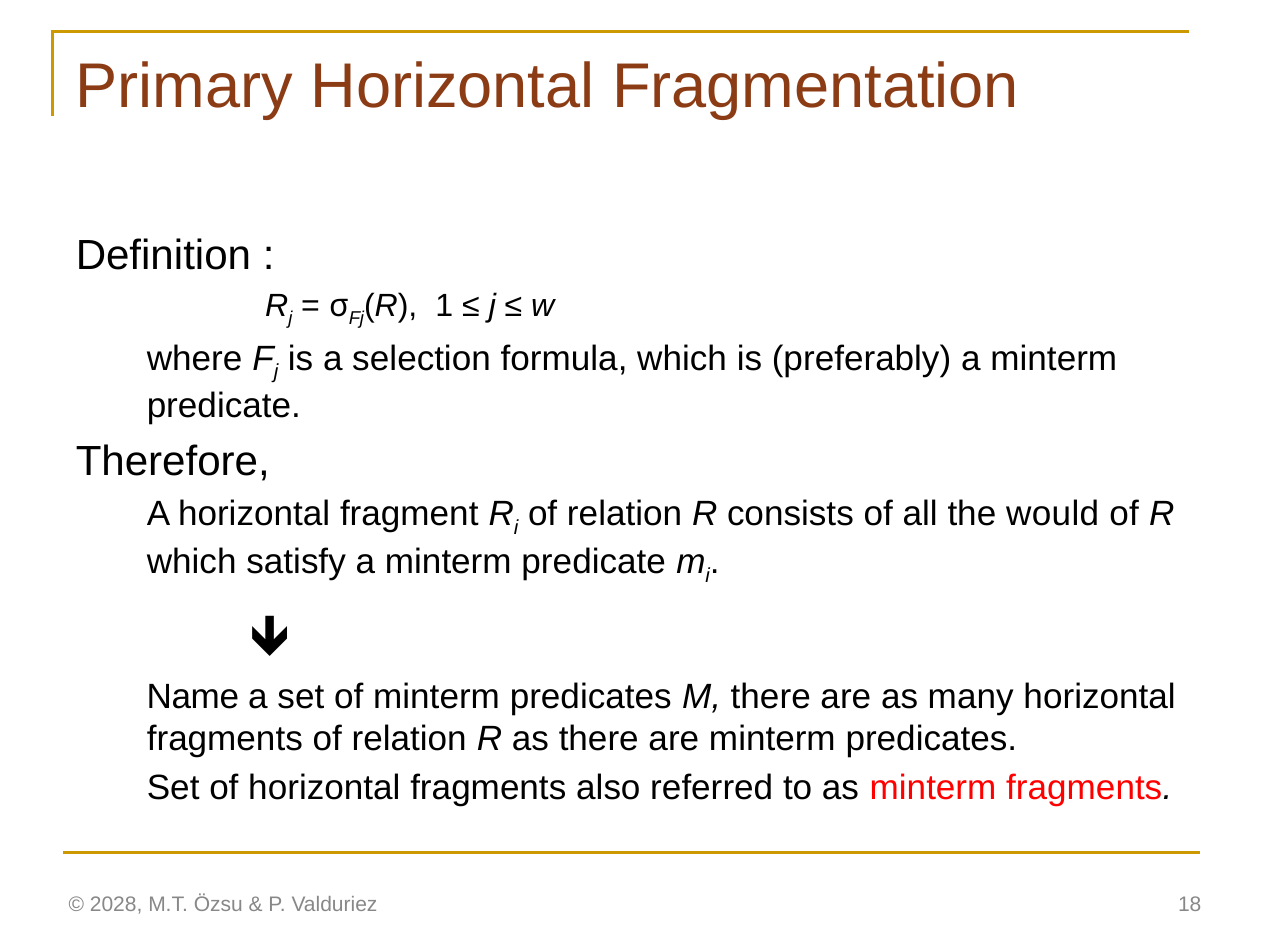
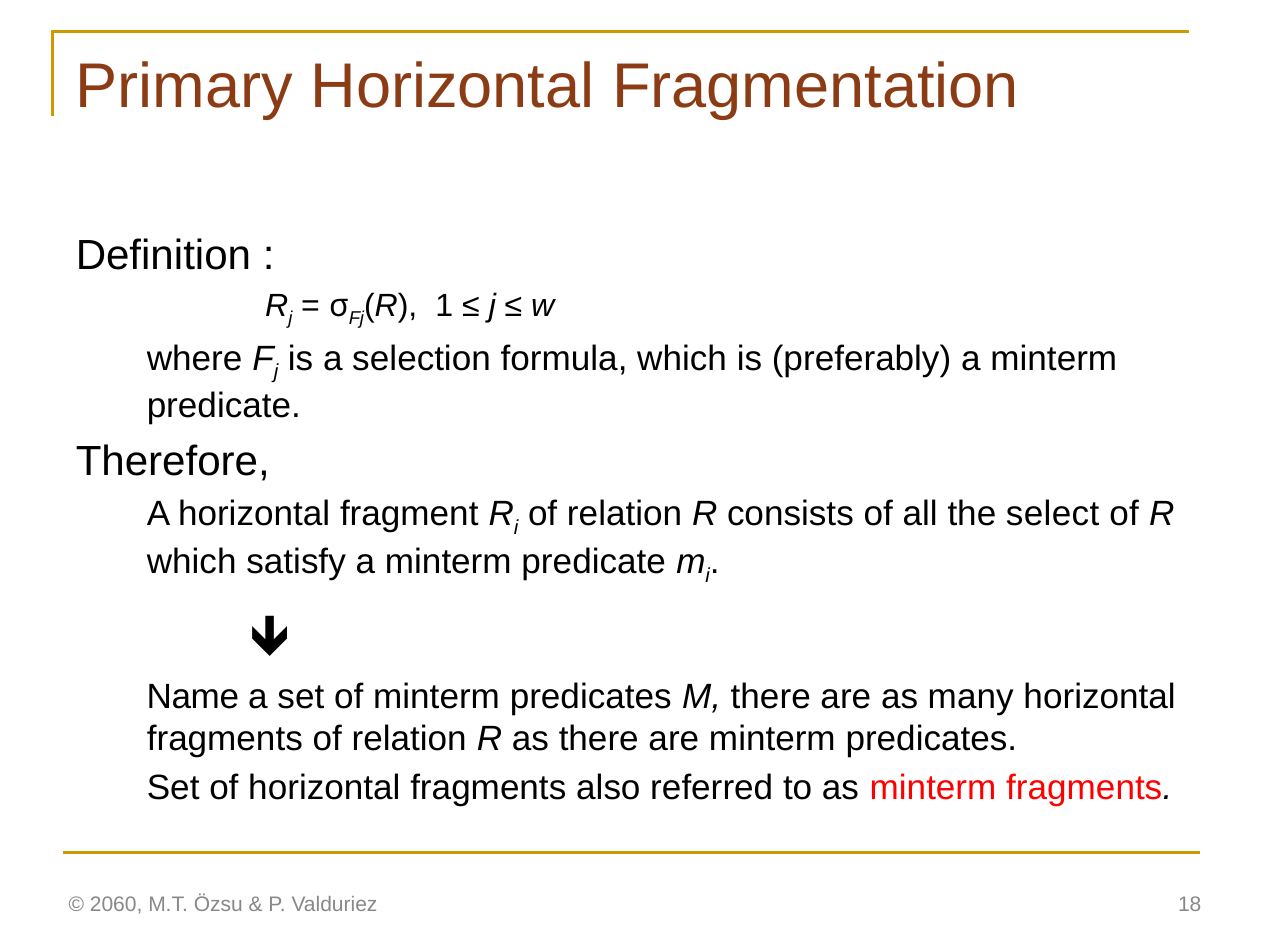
would: would -> select (1053, 515)
2028: 2028 -> 2060 (116, 905)
